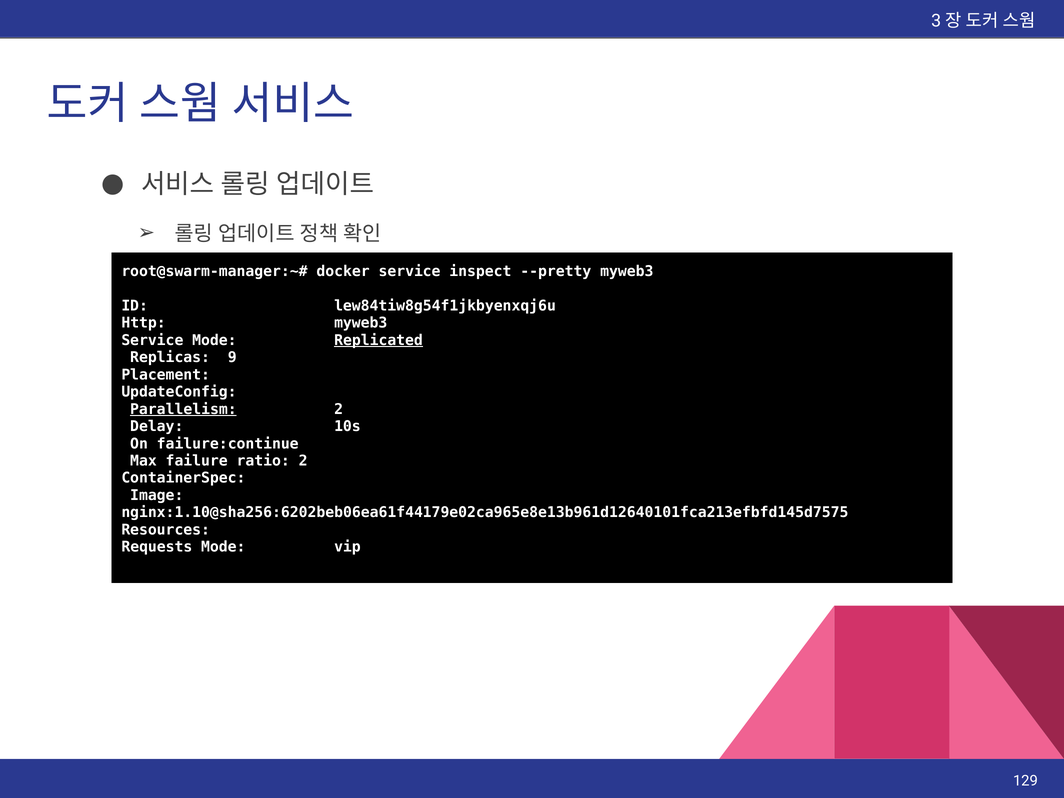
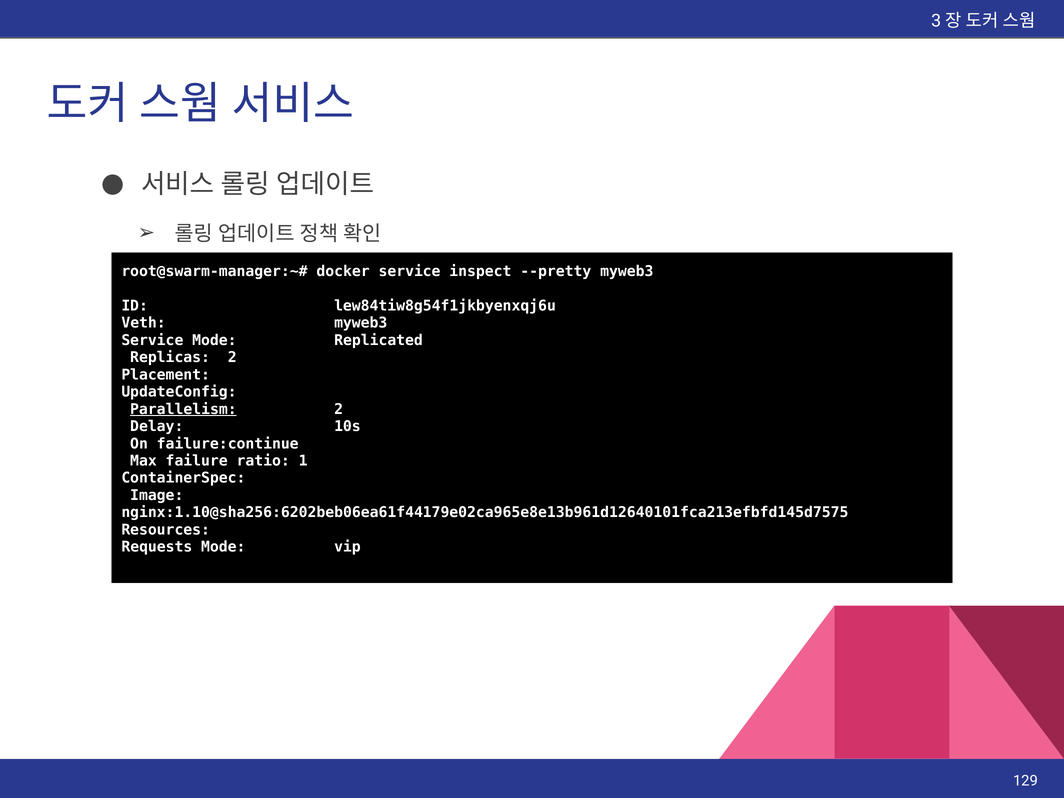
Http: Http -> Veth (144, 323)
Replicated underline: present -> none (379, 340)
Replicas 9: 9 -> 2 (232, 358)
ratio 2: 2 -> 1 (303, 461)
